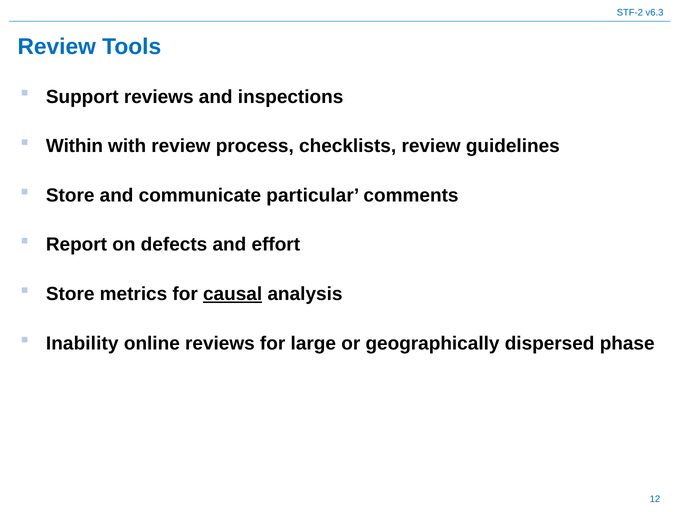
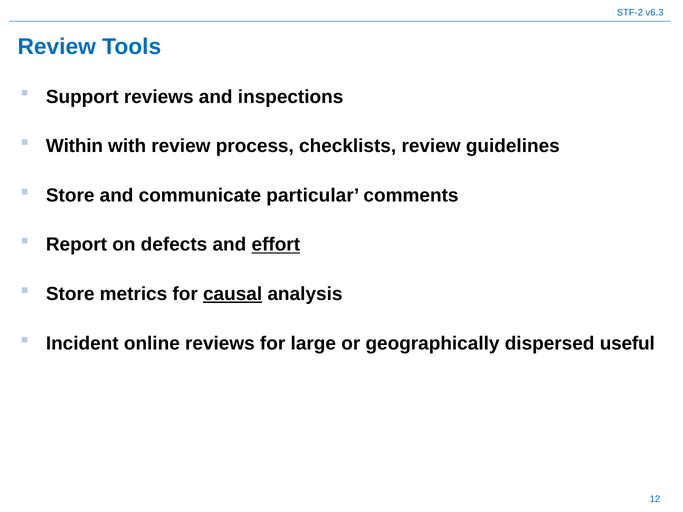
effort underline: none -> present (276, 245)
Inability: Inability -> Incident (82, 344)
phase: phase -> useful (627, 344)
